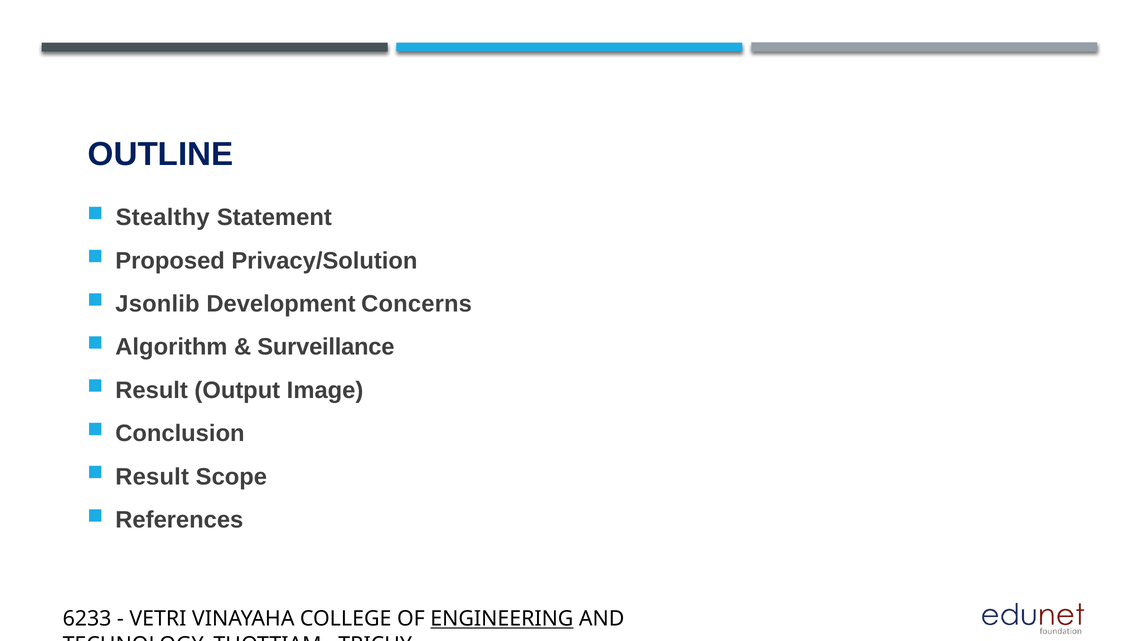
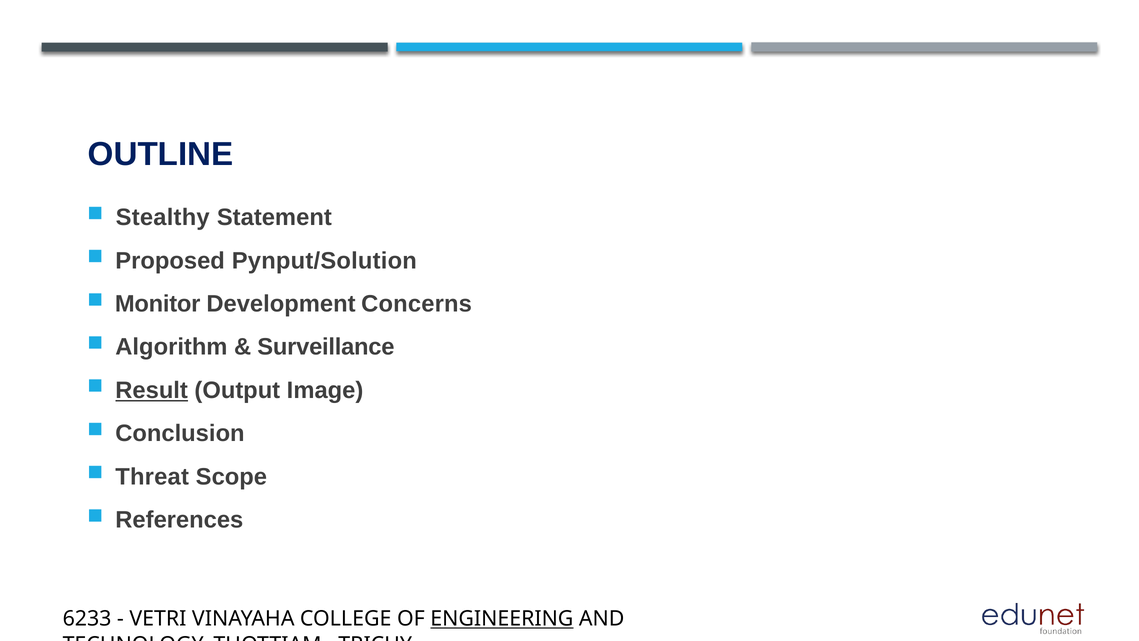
Privacy/Solution: Privacy/Solution -> Pynput/Solution (324, 261)
Jsonlib: Jsonlib -> Monitor (158, 304)
Result underline: none -> present (152, 390)
Result: Result -> Threat (152, 477)
